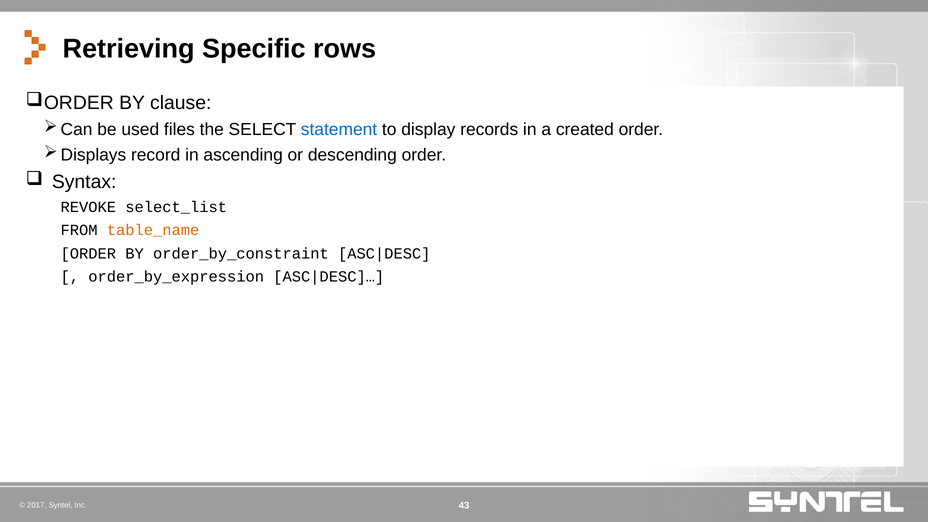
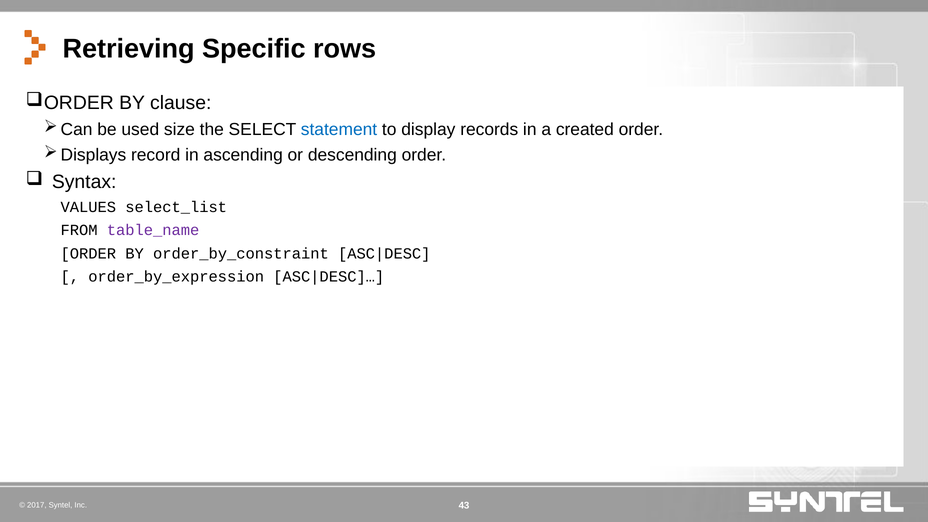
files: files -> size (179, 130)
REVOKE: REVOKE -> VALUES (88, 207)
table_name colour: orange -> purple (153, 230)
